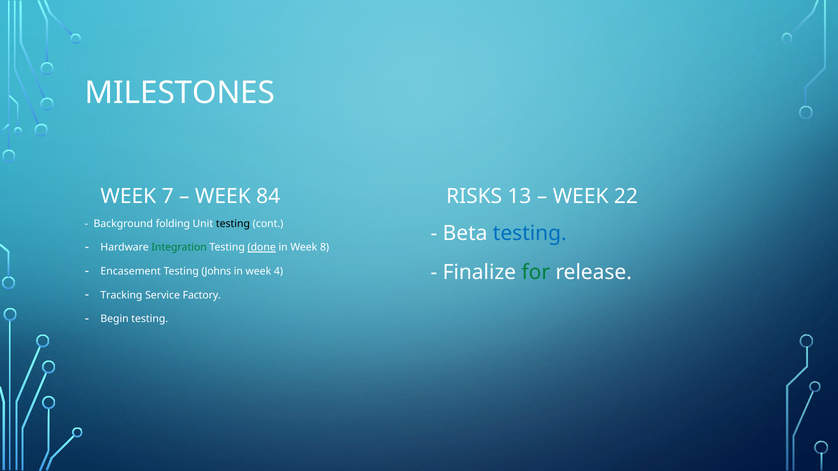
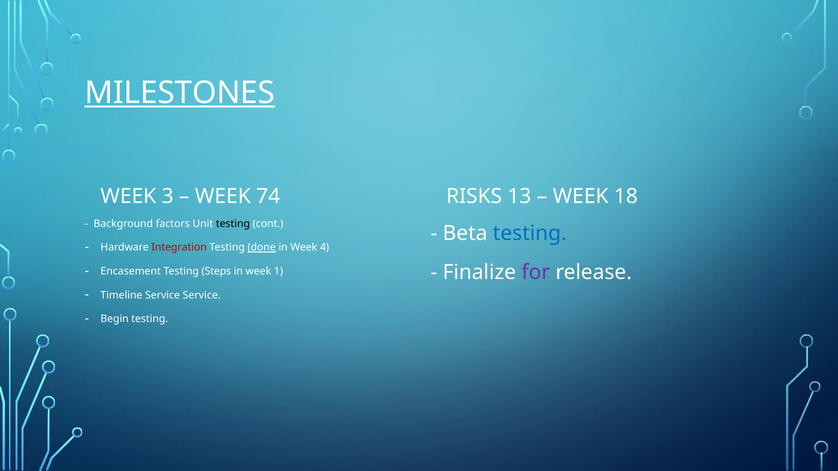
MILESTONES underline: none -> present (180, 93)
7: 7 -> 3 (168, 197)
84: 84 -> 74 (268, 197)
22: 22 -> 18 (626, 197)
folding: folding -> factors (173, 224)
Integration colour: green -> red (179, 248)
8: 8 -> 4 (325, 248)
Johns: Johns -> Steps (216, 271)
4: 4 -> 1 (279, 271)
for colour: green -> purple (536, 272)
Tracking: Tracking -> Timeline (121, 295)
Service Factory: Factory -> Service (202, 295)
